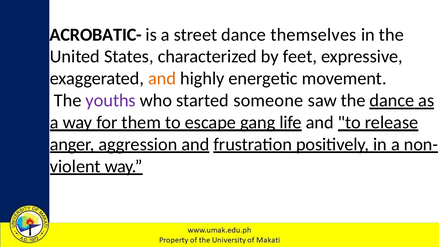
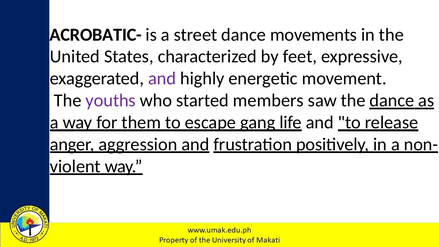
themselves: themselves -> movements (314, 35)
and colour: orange -> purple (162, 79)
someone: someone -> members (268, 101)
